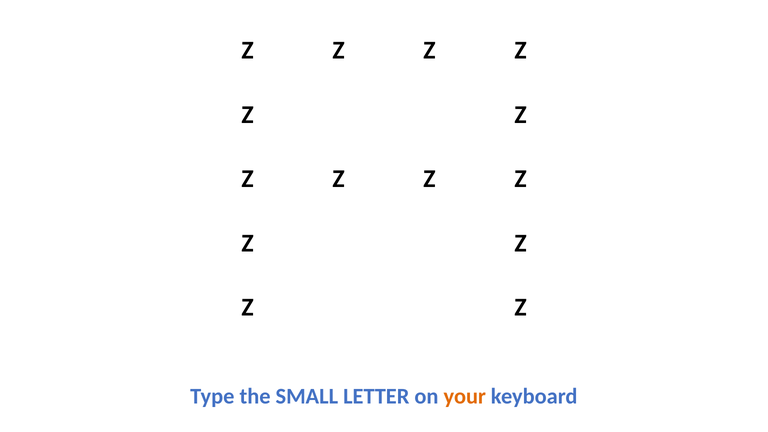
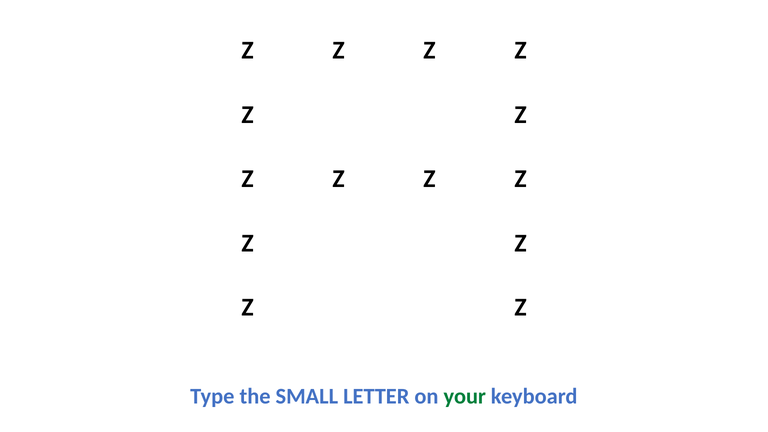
your colour: orange -> green (465, 396)
